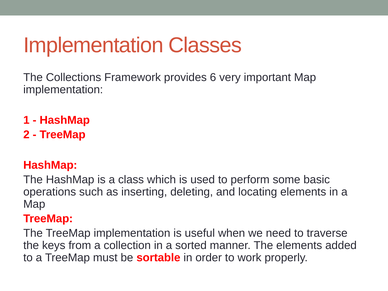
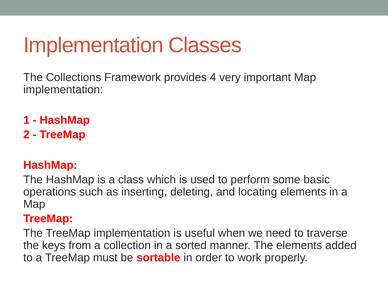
6: 6 -> 4 (213, 77)
